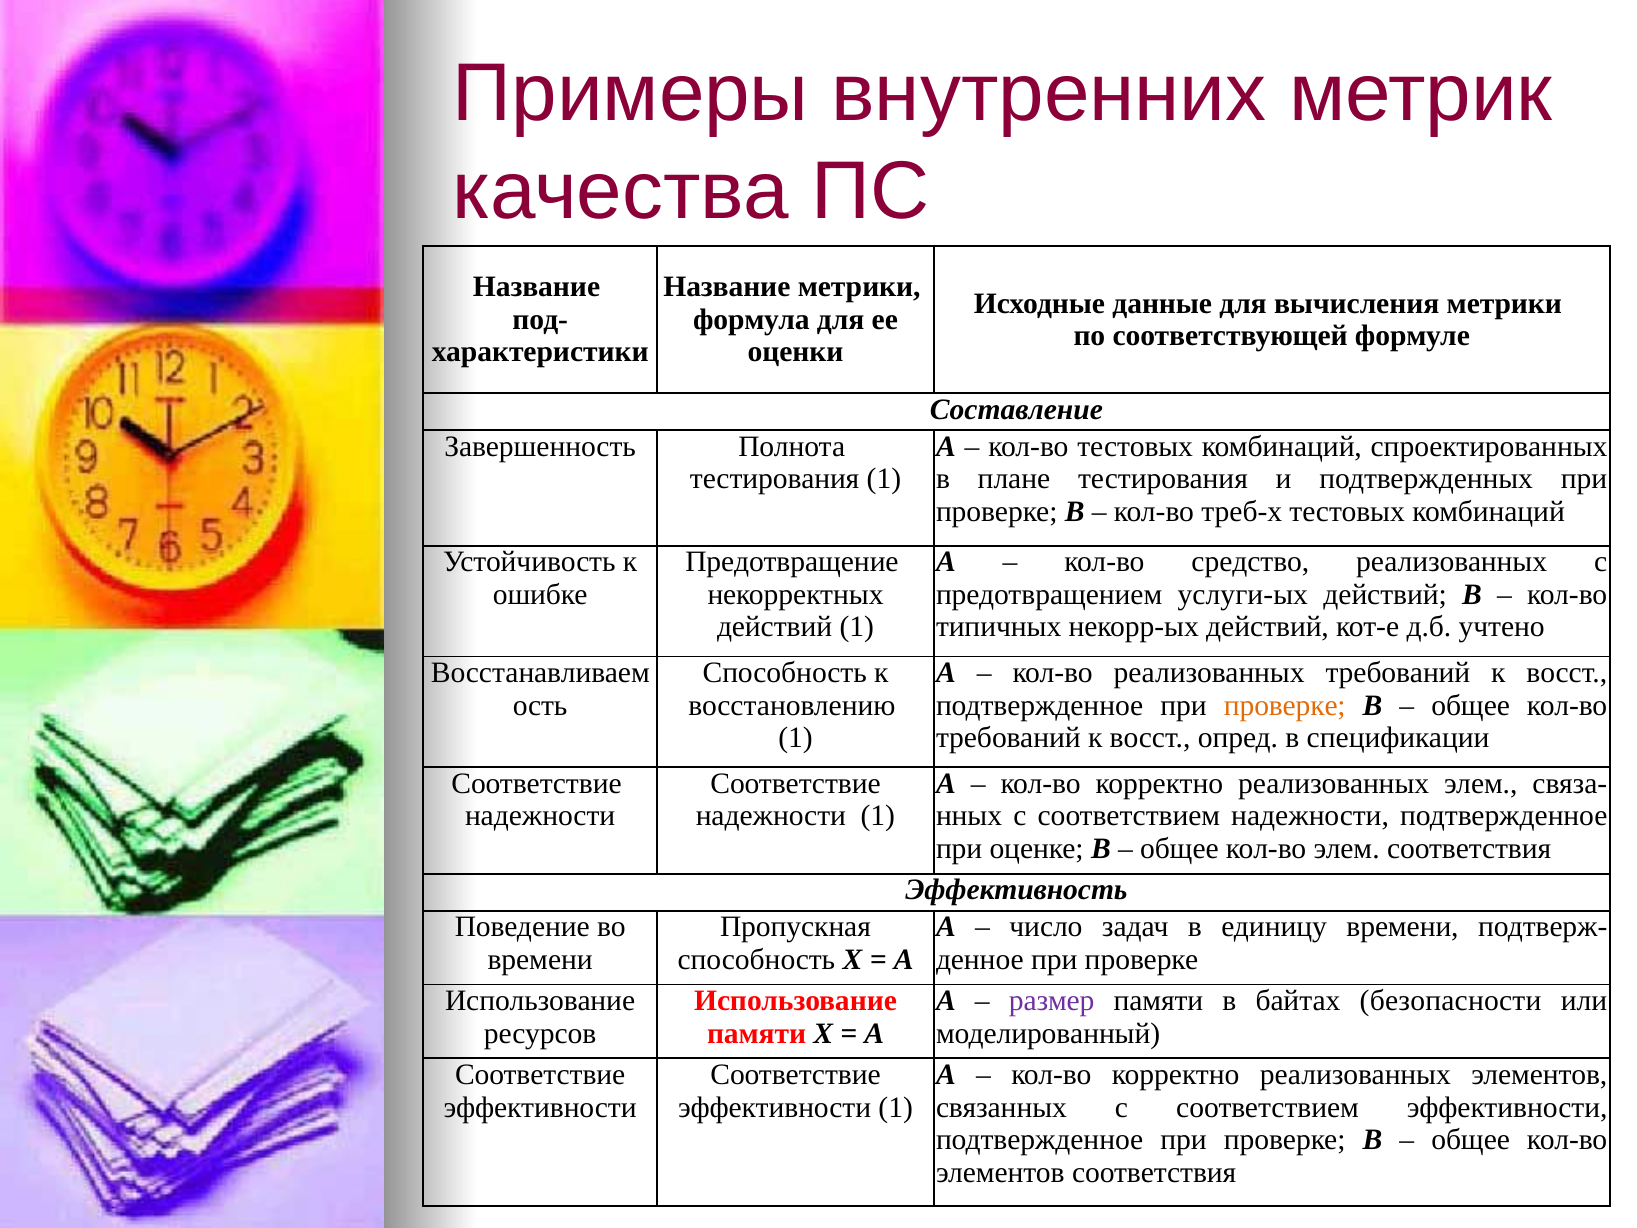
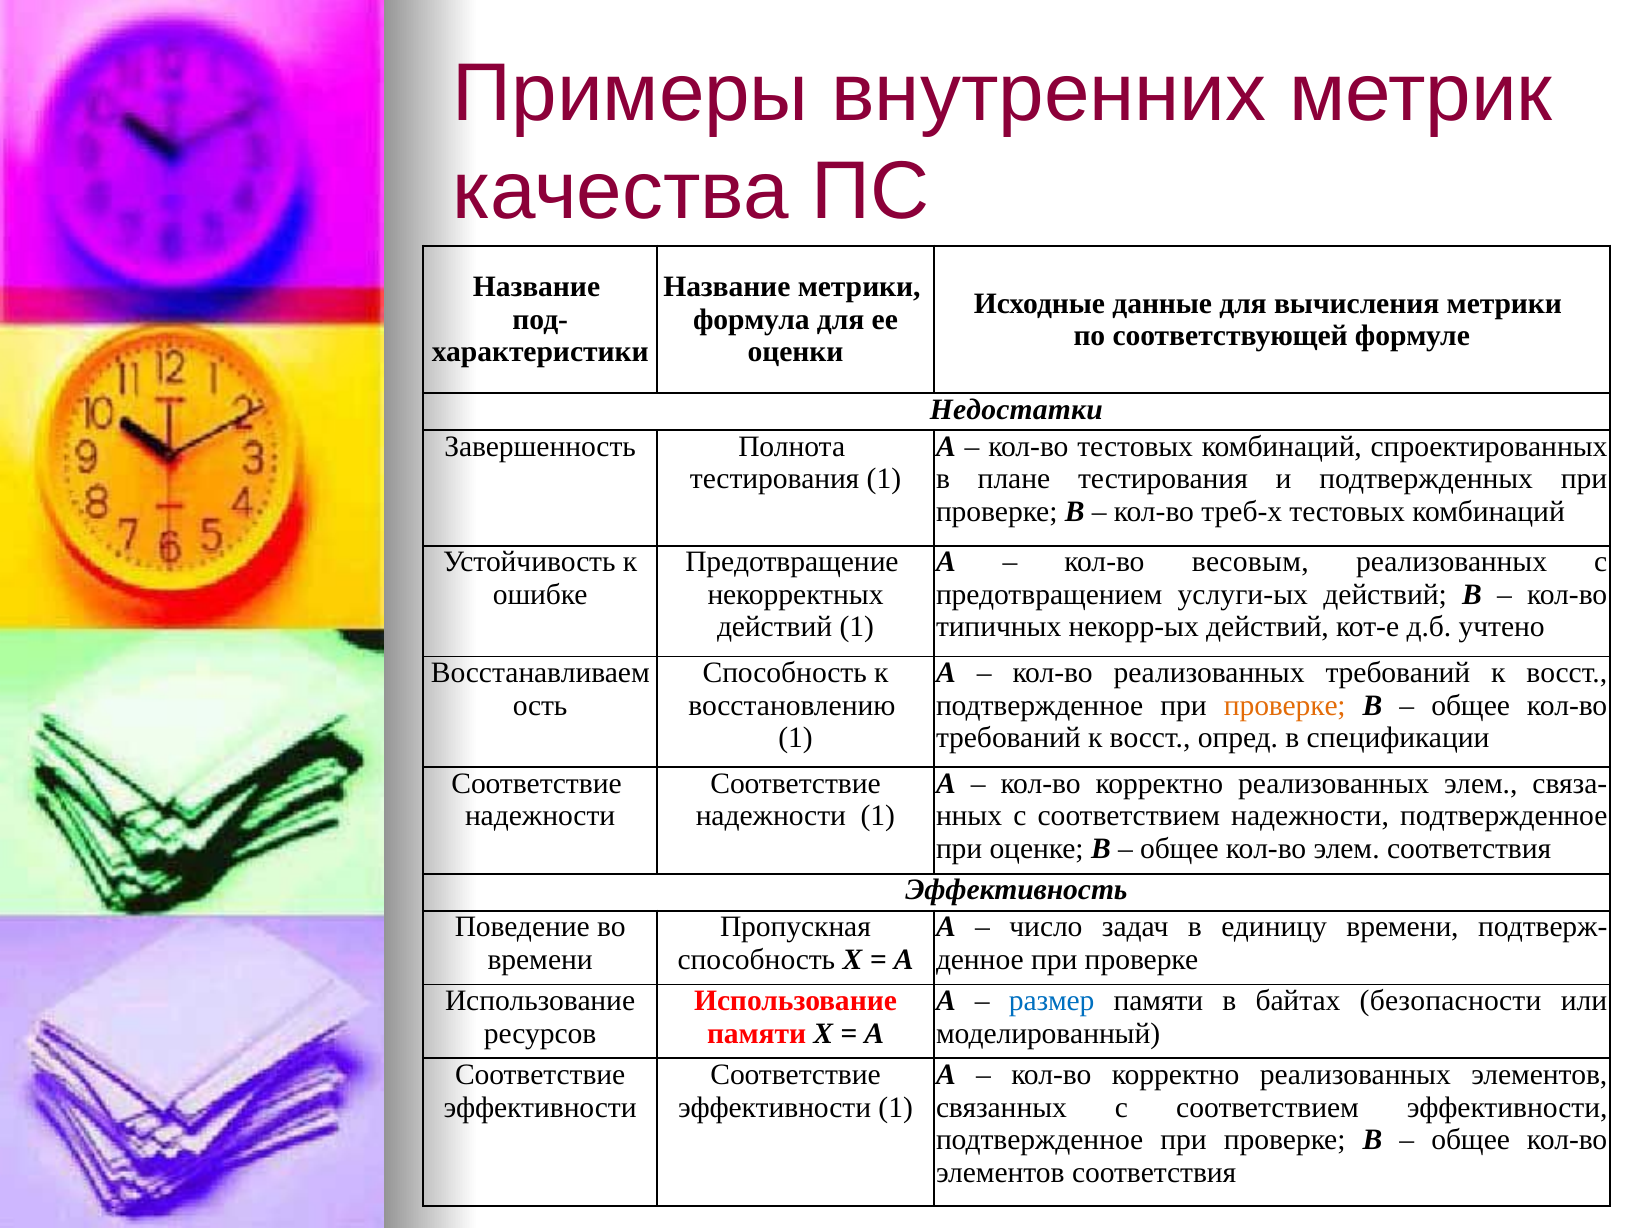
Составление: Составление -> Недостатки (1016, 410)
средство: средство -> весовым (1250, 562)
размер colour: purple -> blue (1052, 1001)
